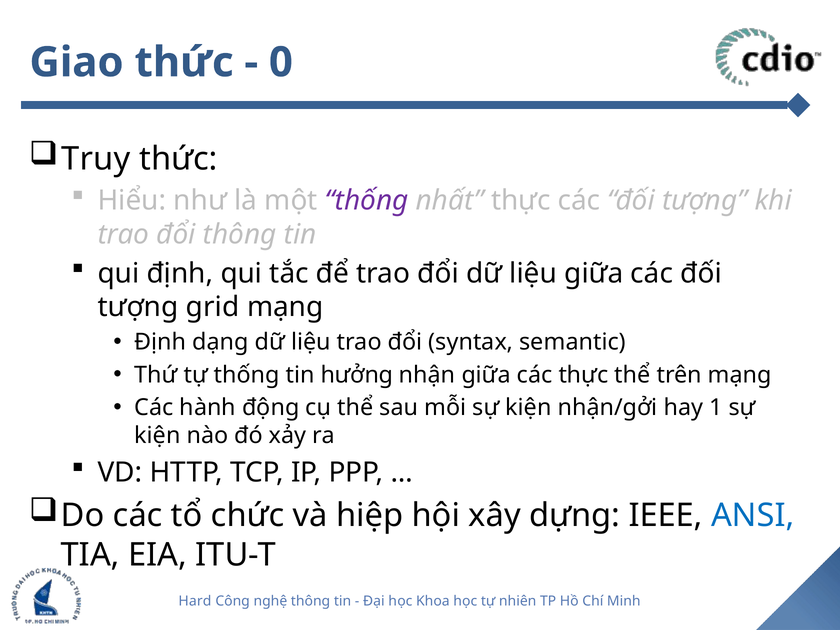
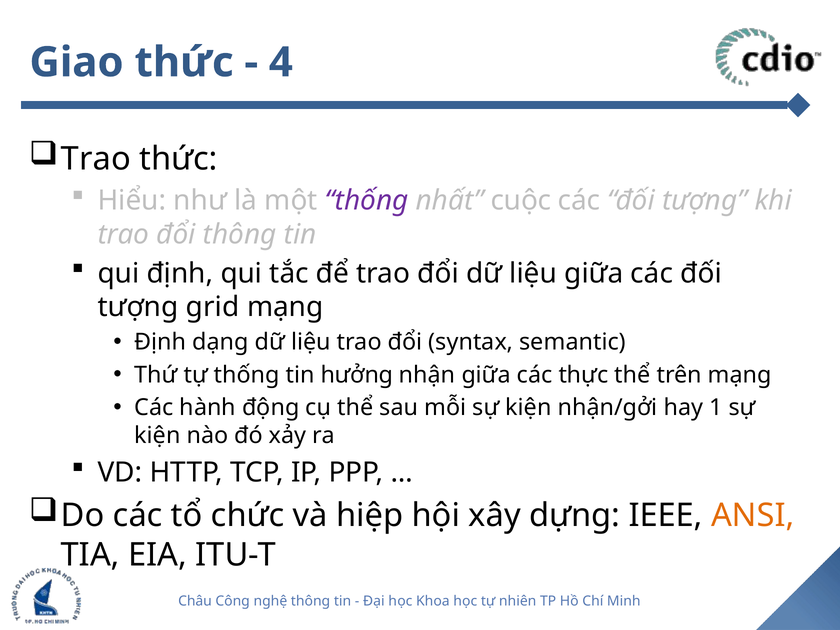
0: 0 -> 4 (281, 62)
Truy: Truy -> Trao (96, 159)
nhất thực: thực -> cuộc (521, 201)
ANSI colour: blue -> orange (753, 516)
Hard: Hard -> Châu (195, 601)
